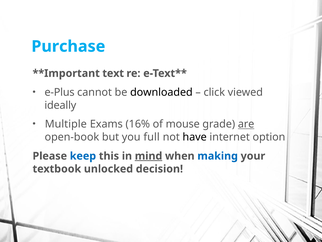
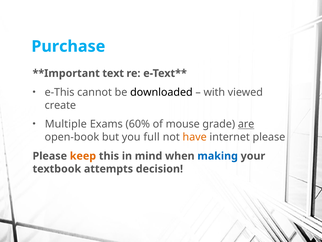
e-Plus: e-Plus -> e-This (60, 92)
click: click -> with (214, 92)
ideally: ideally -> create (60, 105)
16%: 16% -> 60% (138, 124)
have colour: black -> orange (195, 137)
internet option: option -> please (269, 137)
keep colour: blue -> orange (83, 156)
mind underline: present -> none (149, 156)
unlocked: unlocked -> attempts (108, 169)
